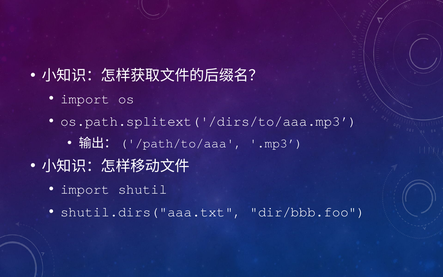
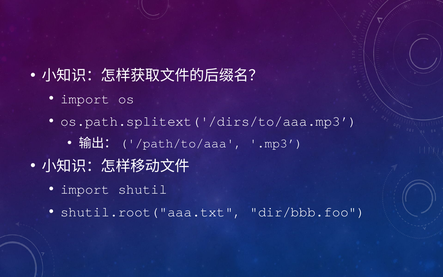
shutil.dirs("aaa.txt: shutil.dirs("aaa.txt -> shutil.root("aaa.txt (151, 212)
